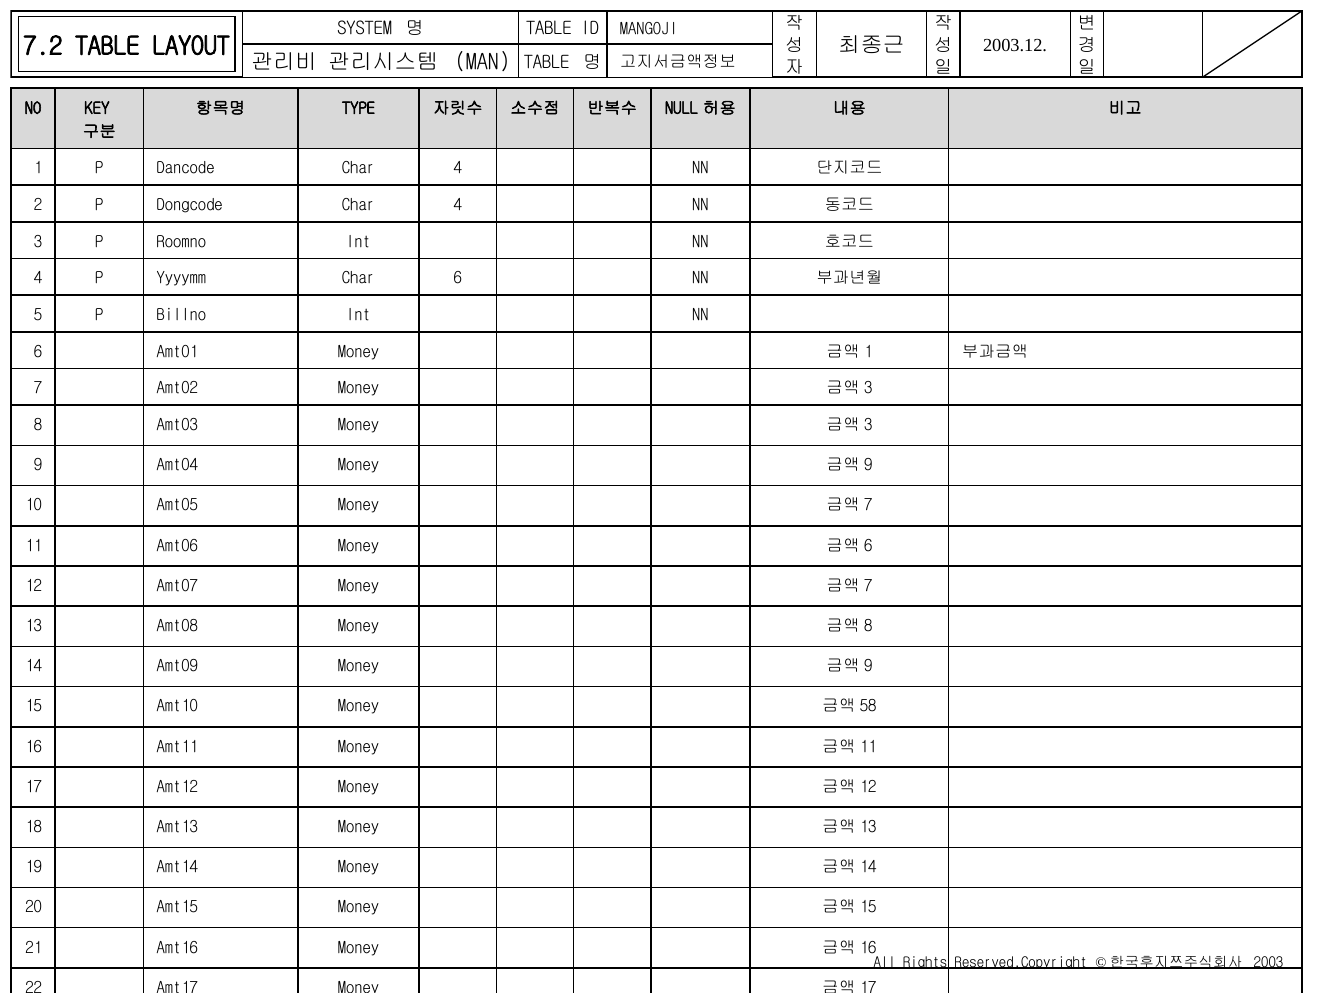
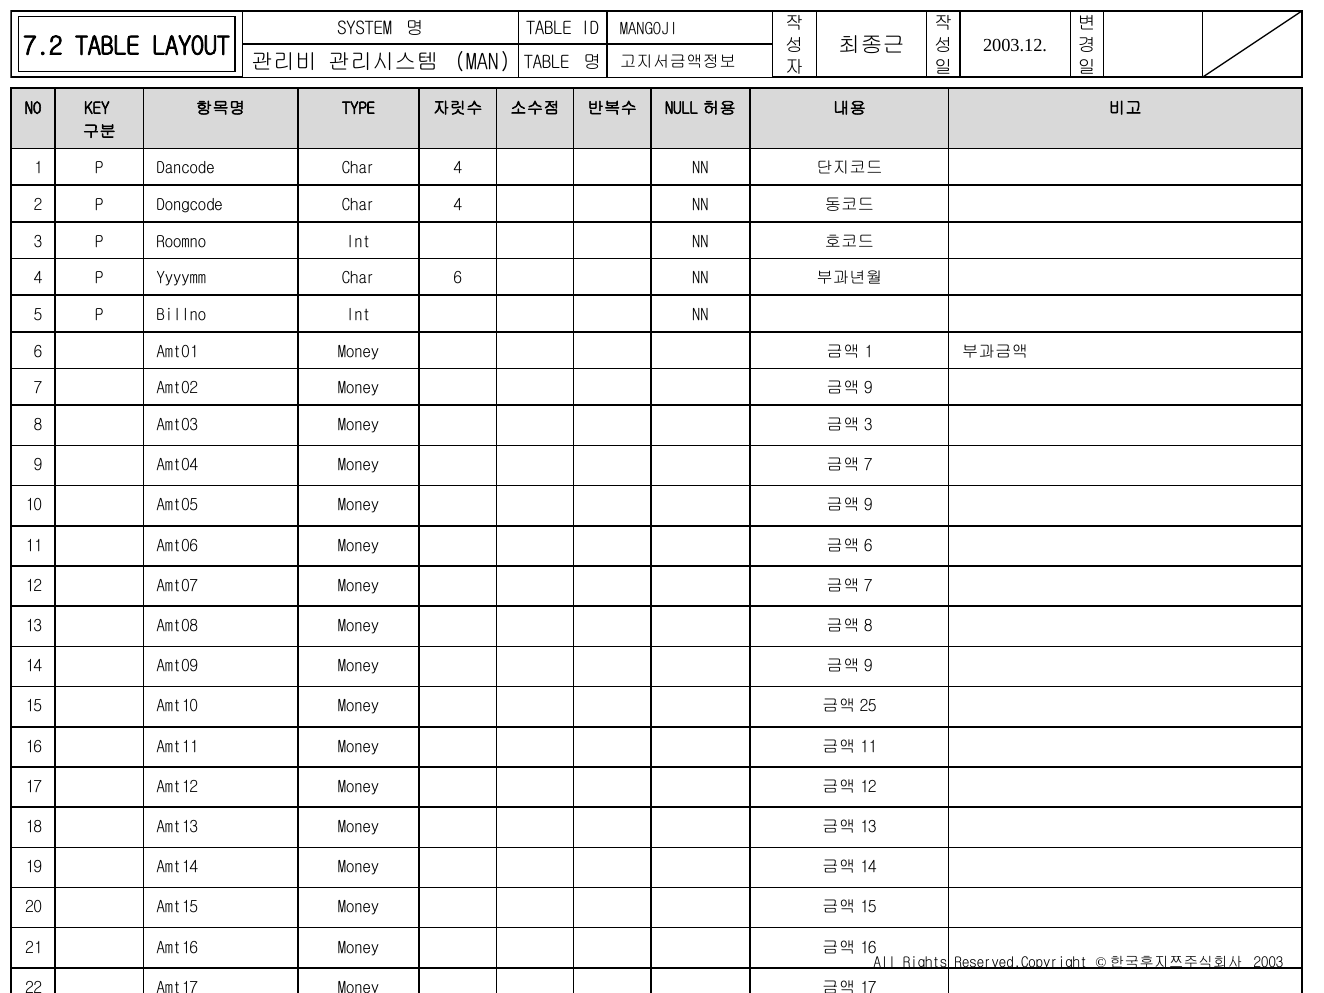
3: 3 -> 9 (868, 388)
9: 9 -> 7 (868, 465)
7: 7 -> 9 (868, 506)
58: 58 -> 25 (868, 706)
